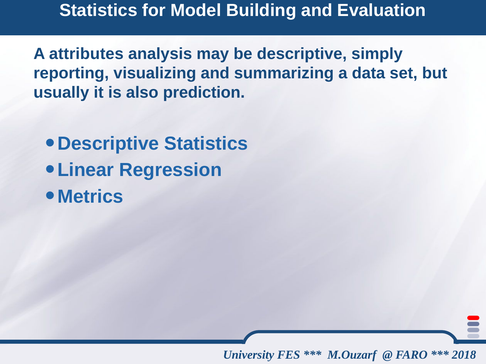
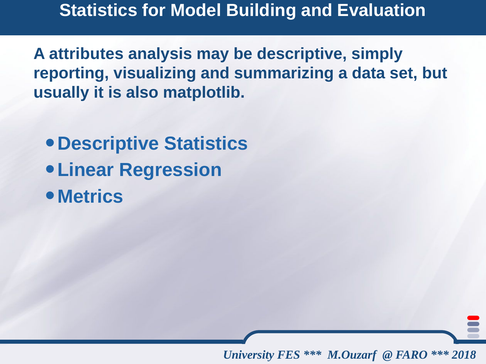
prediction: prediction -> matplotlib (204, 93)
